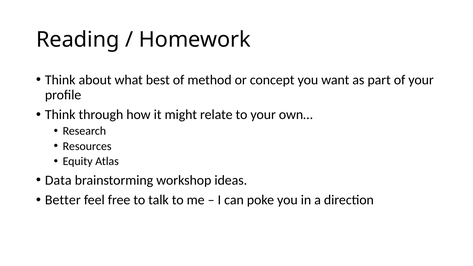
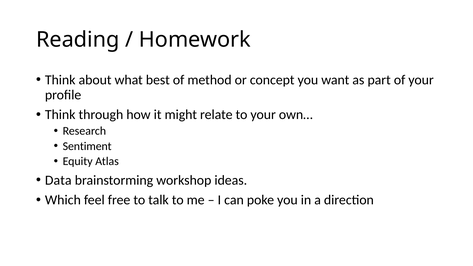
Resources: Resources -> Sentiment (87, 146)
Better: Better -> Which (63, 200)
